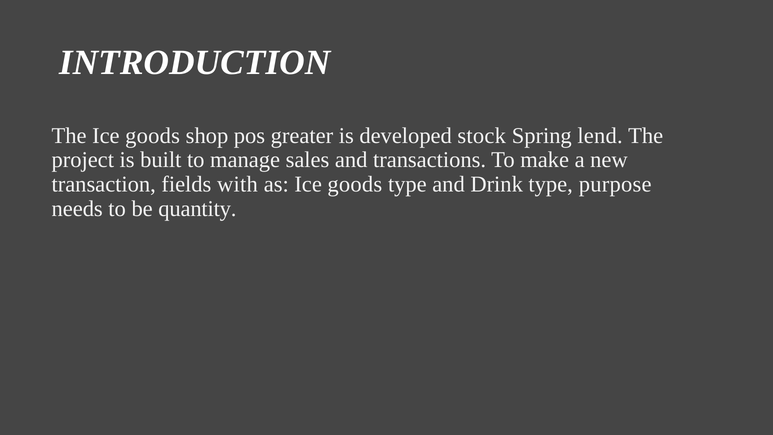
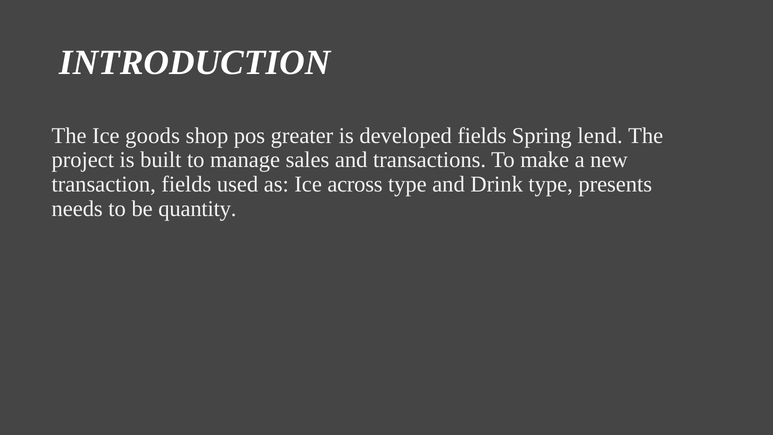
developed stock: stock -> fields (482, 136)
with: with -> used (238, 184)
as Ice goods: goods -> across (355, 184)
purpose: purpose -> presents (615, 184)
